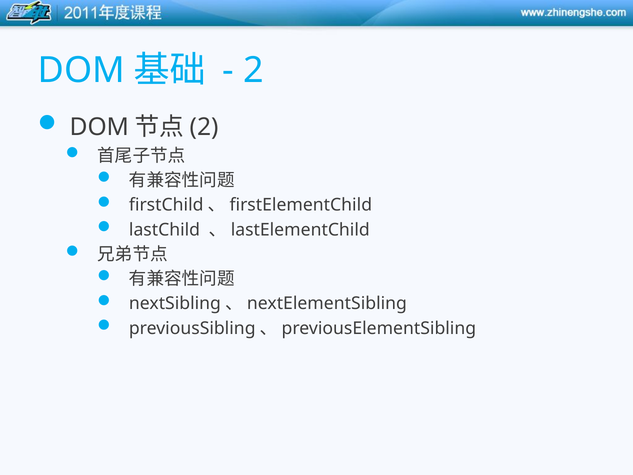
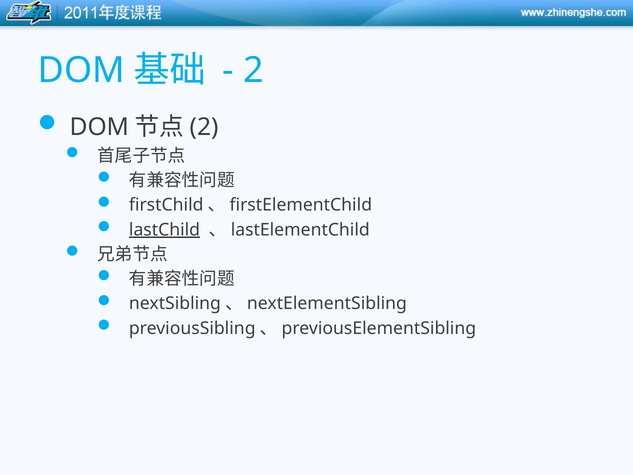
lastChild underline: none -> present (165, 230)
